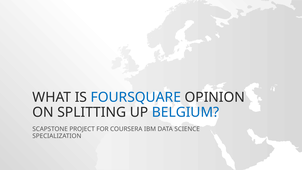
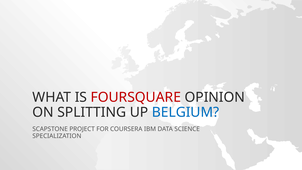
FOURSQUARE colour: blue -> red (136, 97)
